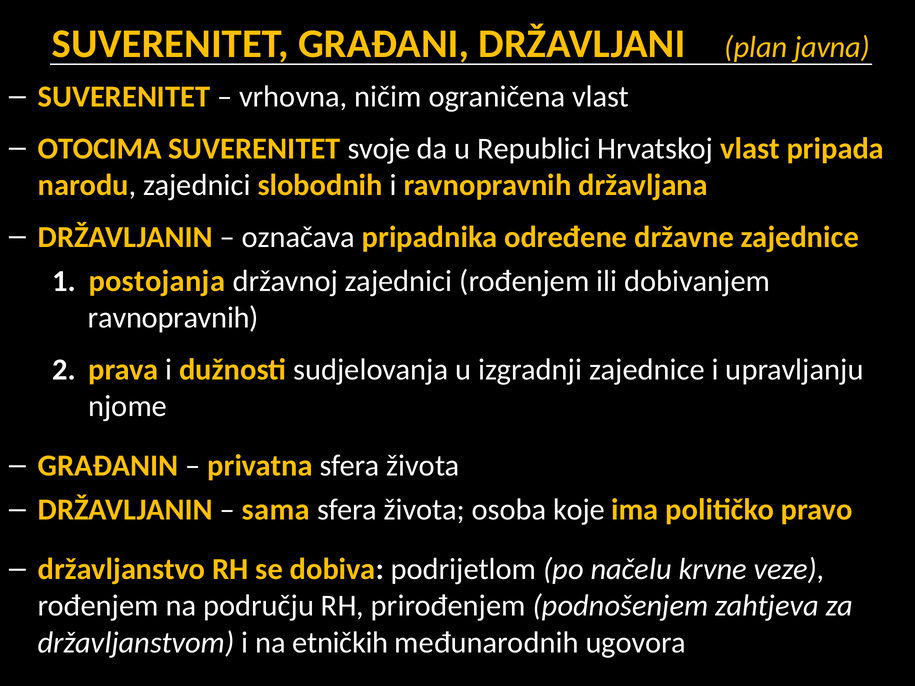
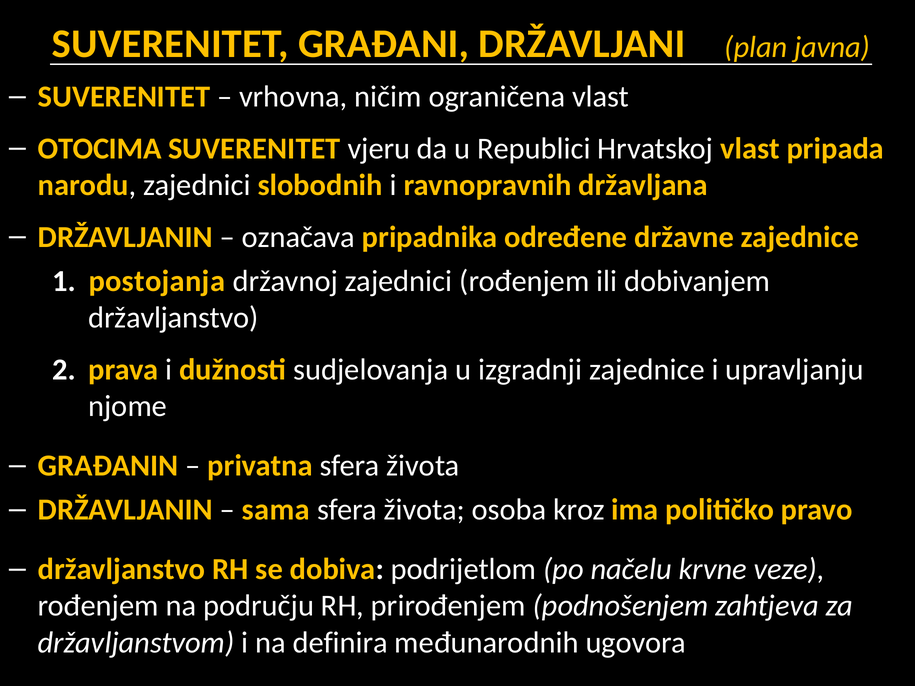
svoje: svoje -> vjeru (379, 149)
ravnopravnih: ravnopravnih -> državljanstvo (173, 318)
koje: koje -> kroz (579, 510)
etničkih: etničkih -> definira (340, 643)
